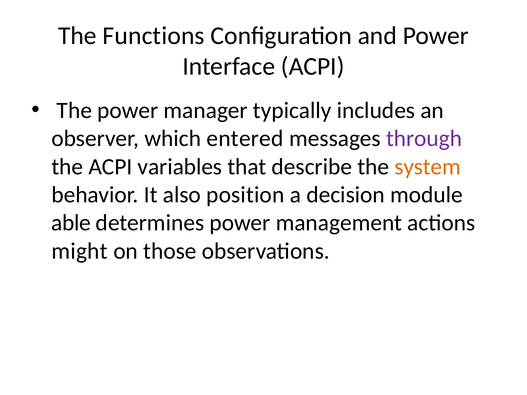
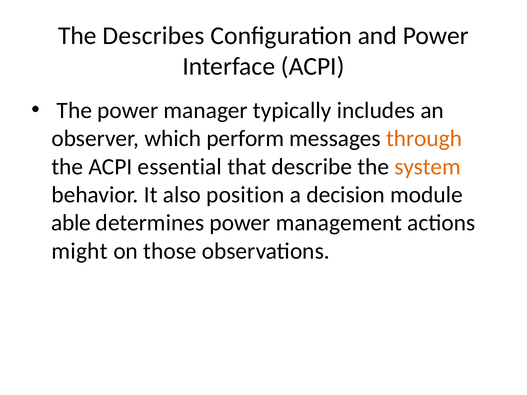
Functions: Functions -> Describes (154, 36)
entered: entered -> perform (245, 139)
through colour: purple -> orange (424, 139)
variables: variables -> essential (180, 167)
